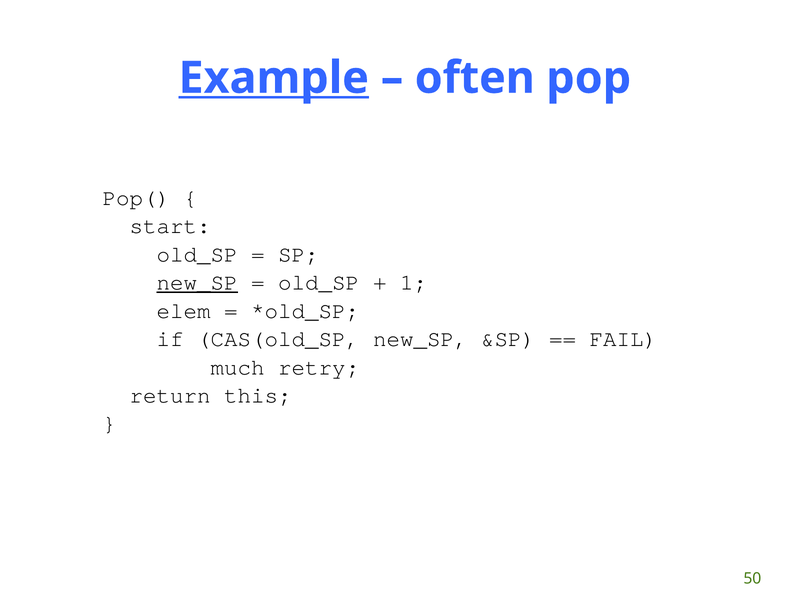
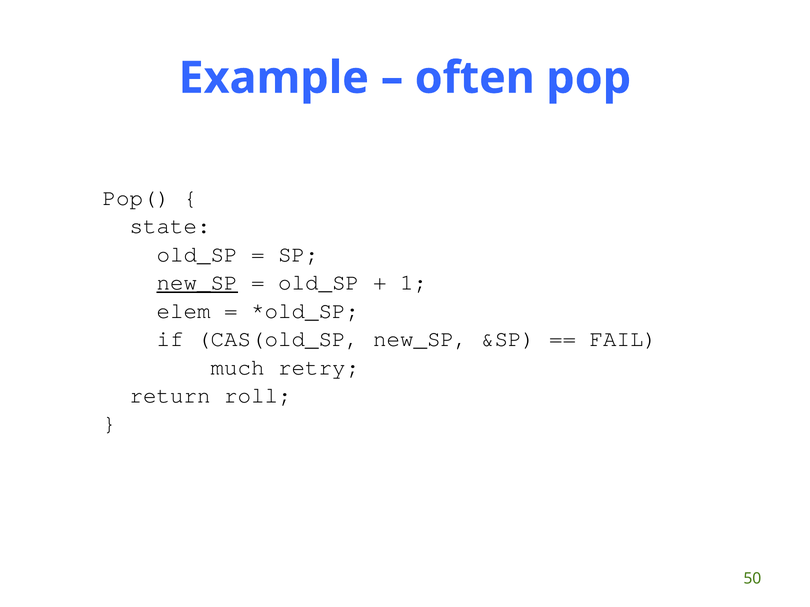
Example underline: present -> none (274, 78)
start: start -> state (170, 226)
this: this -> roll (258, 396)
